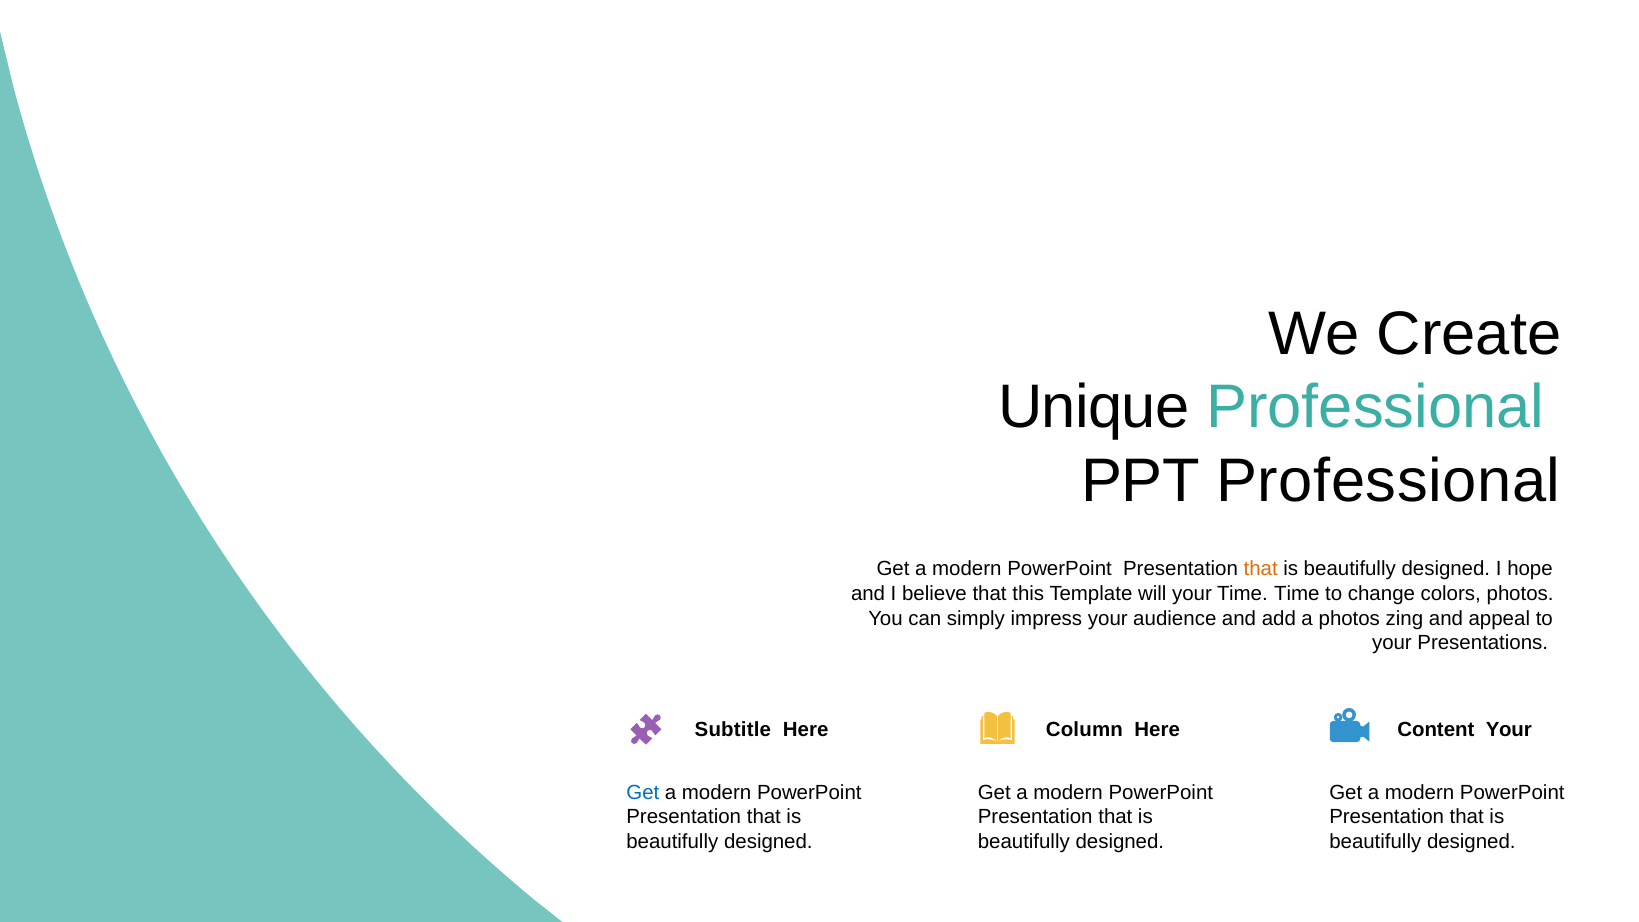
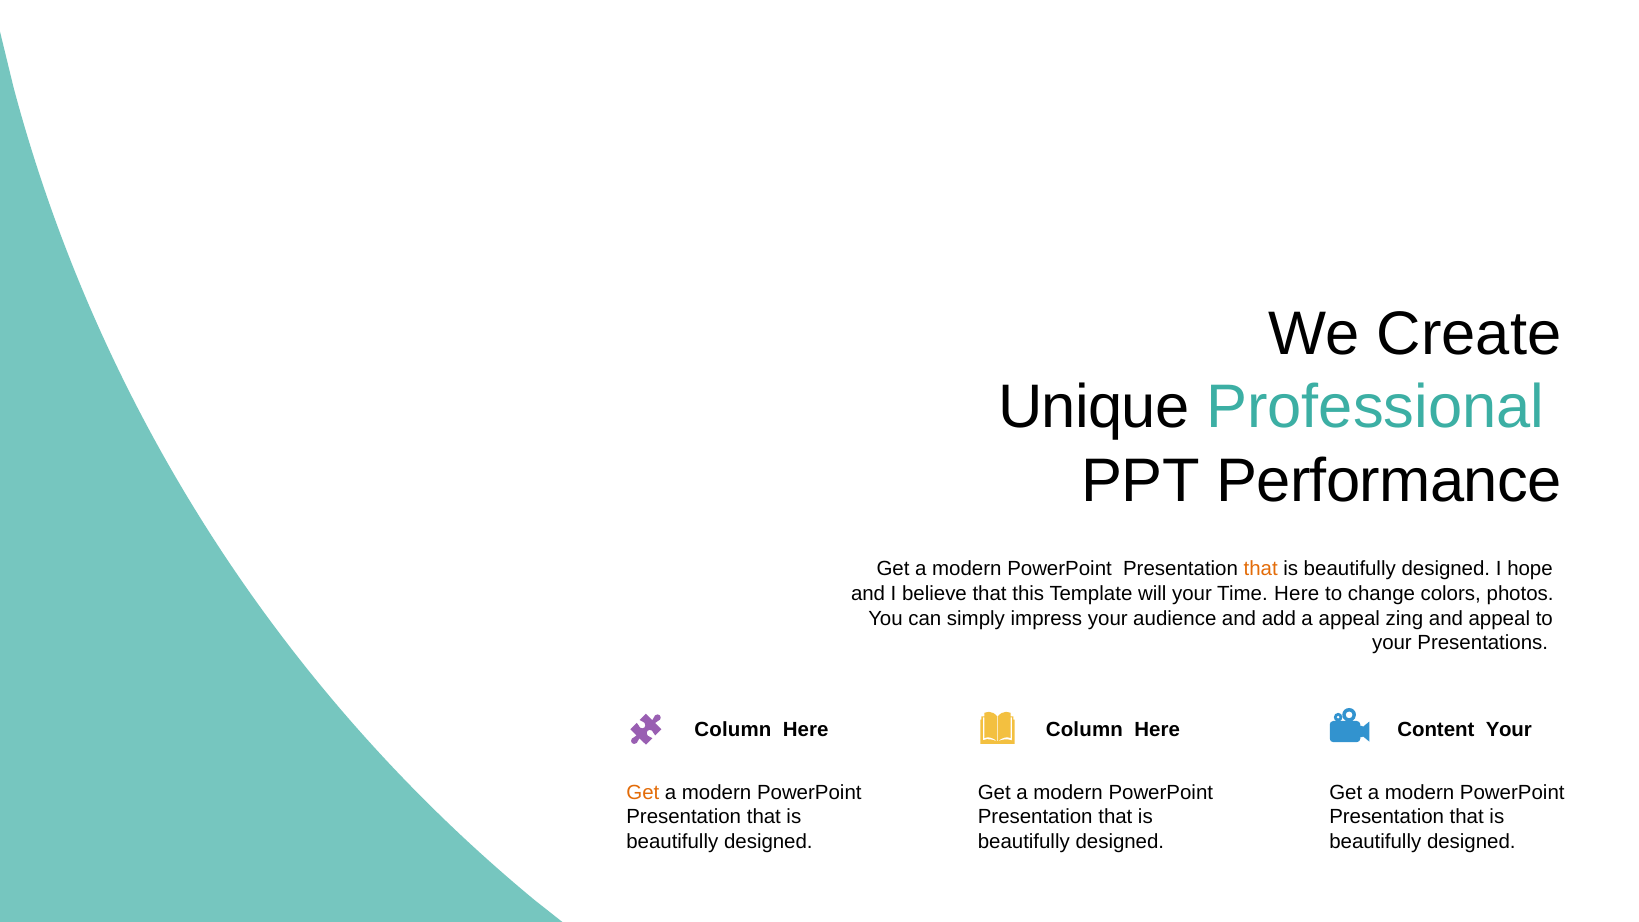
PPT Professional: Professional -> Performance (1389, 481)
Time Time: Time -> Here (1297, 594)
a photos: photos -> appeal (1349, 618)
Subtitle: Subtitle -> Column (733, 730)
Get colour: blue -> orange (643, 792)
